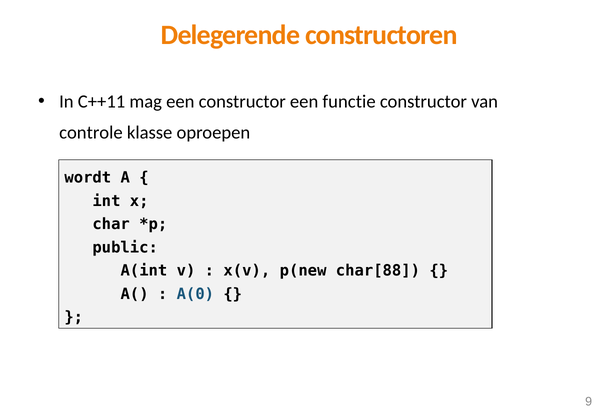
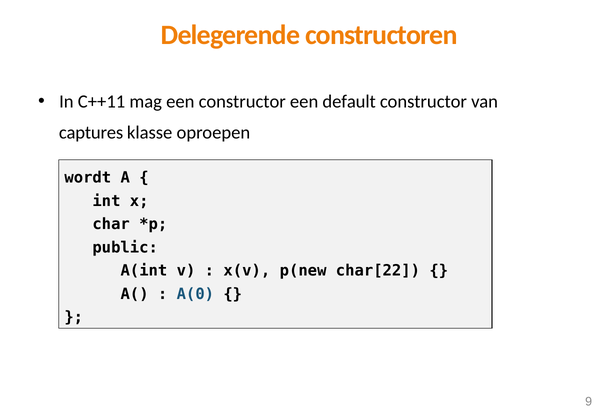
functie: functie -> default (349, 101)
controle: controle -> captures (91, 132)
char[88: char[88 -> char[22 (378, 271)
